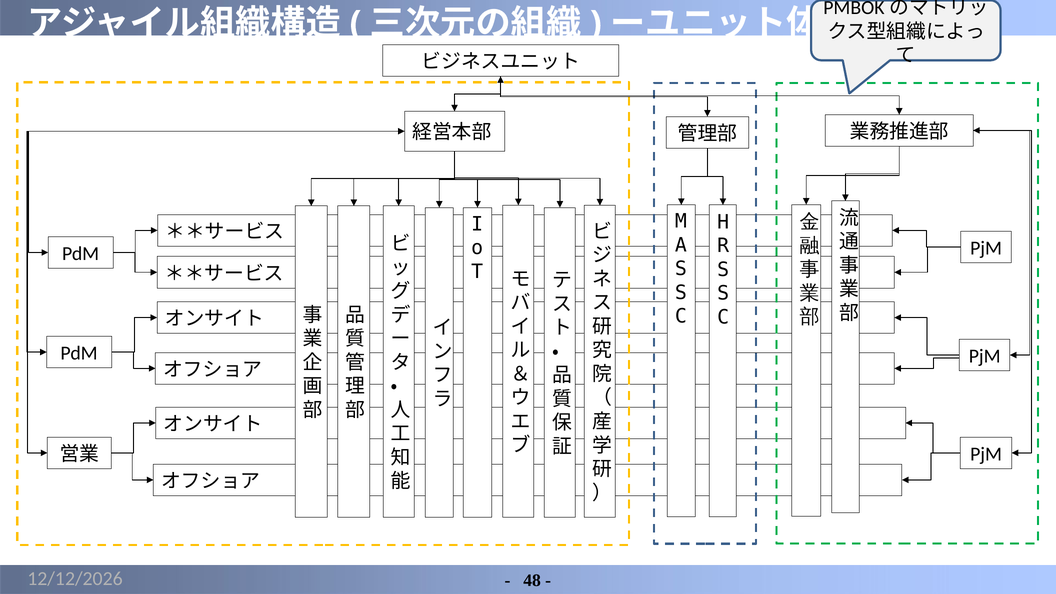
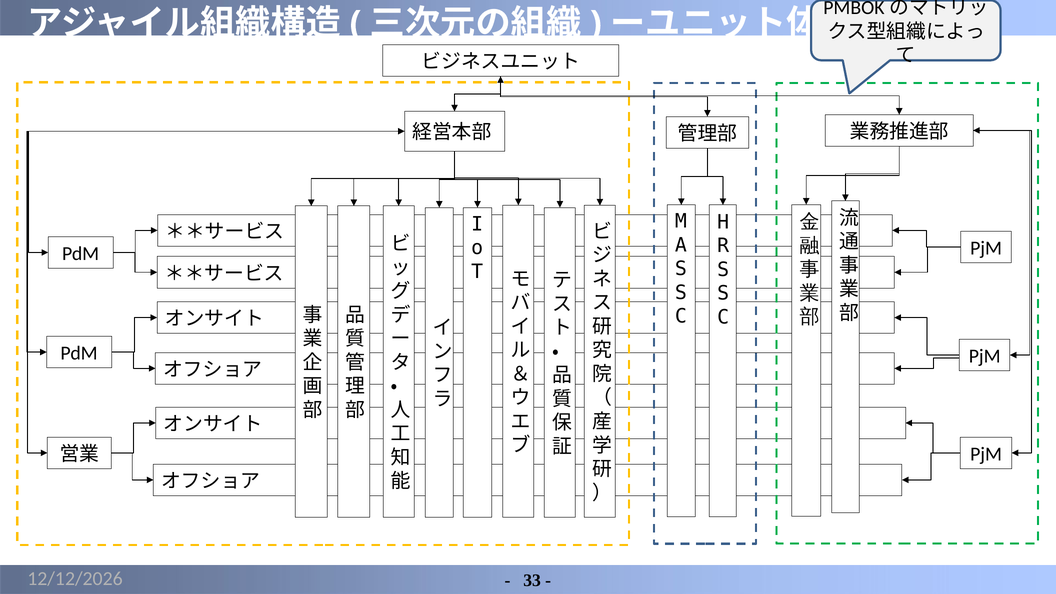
48: 48 -> 33 (532, 581)
